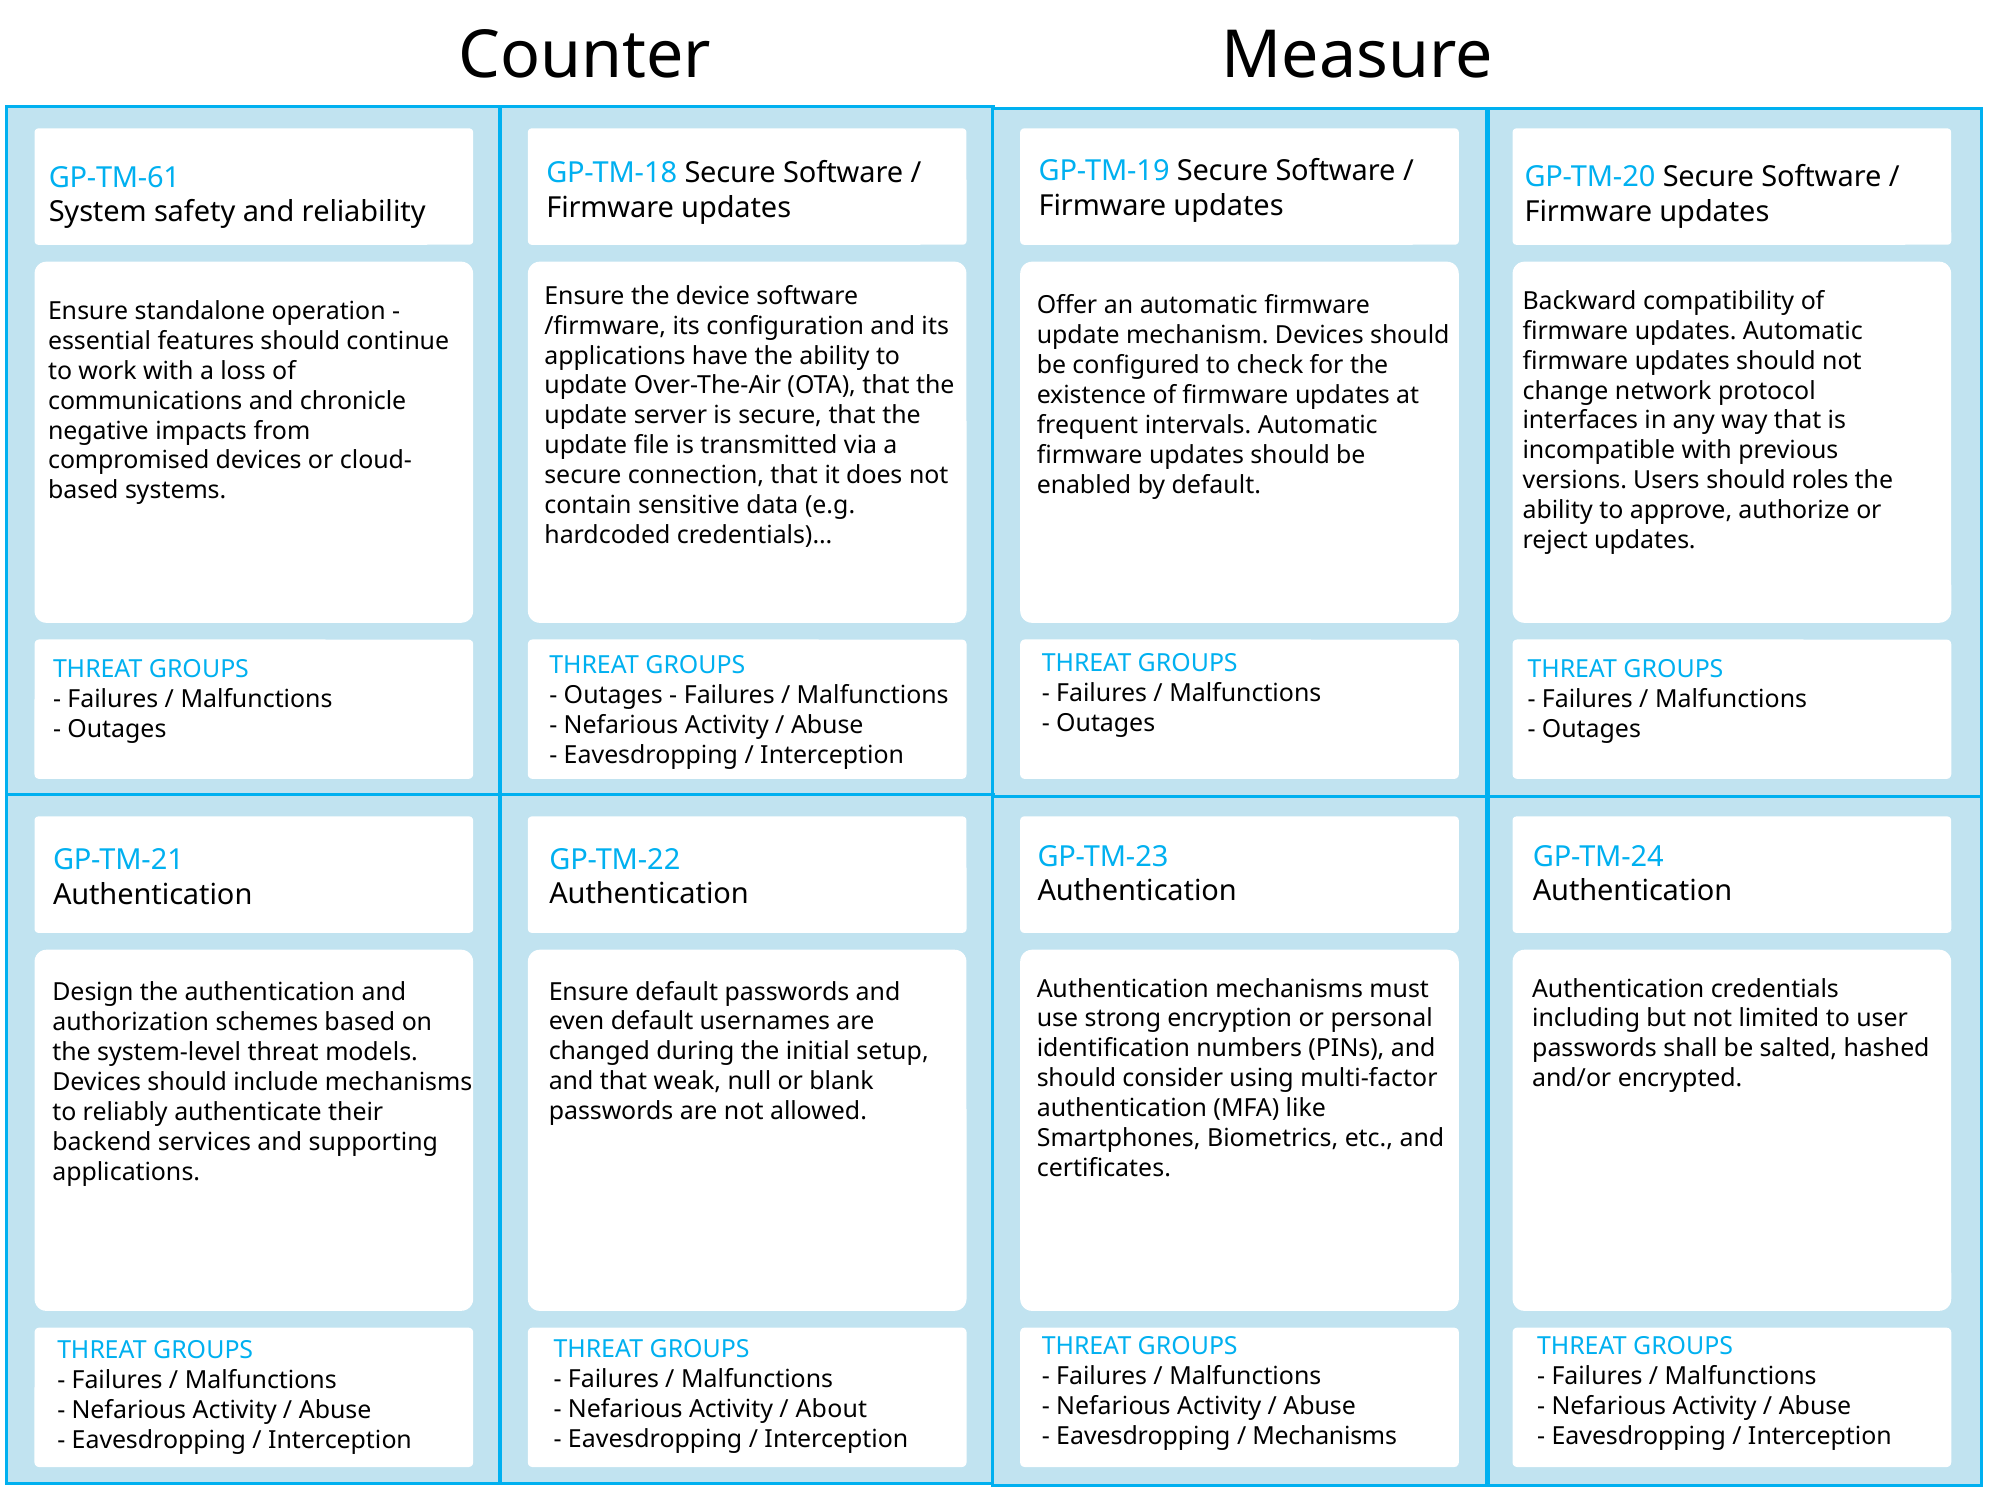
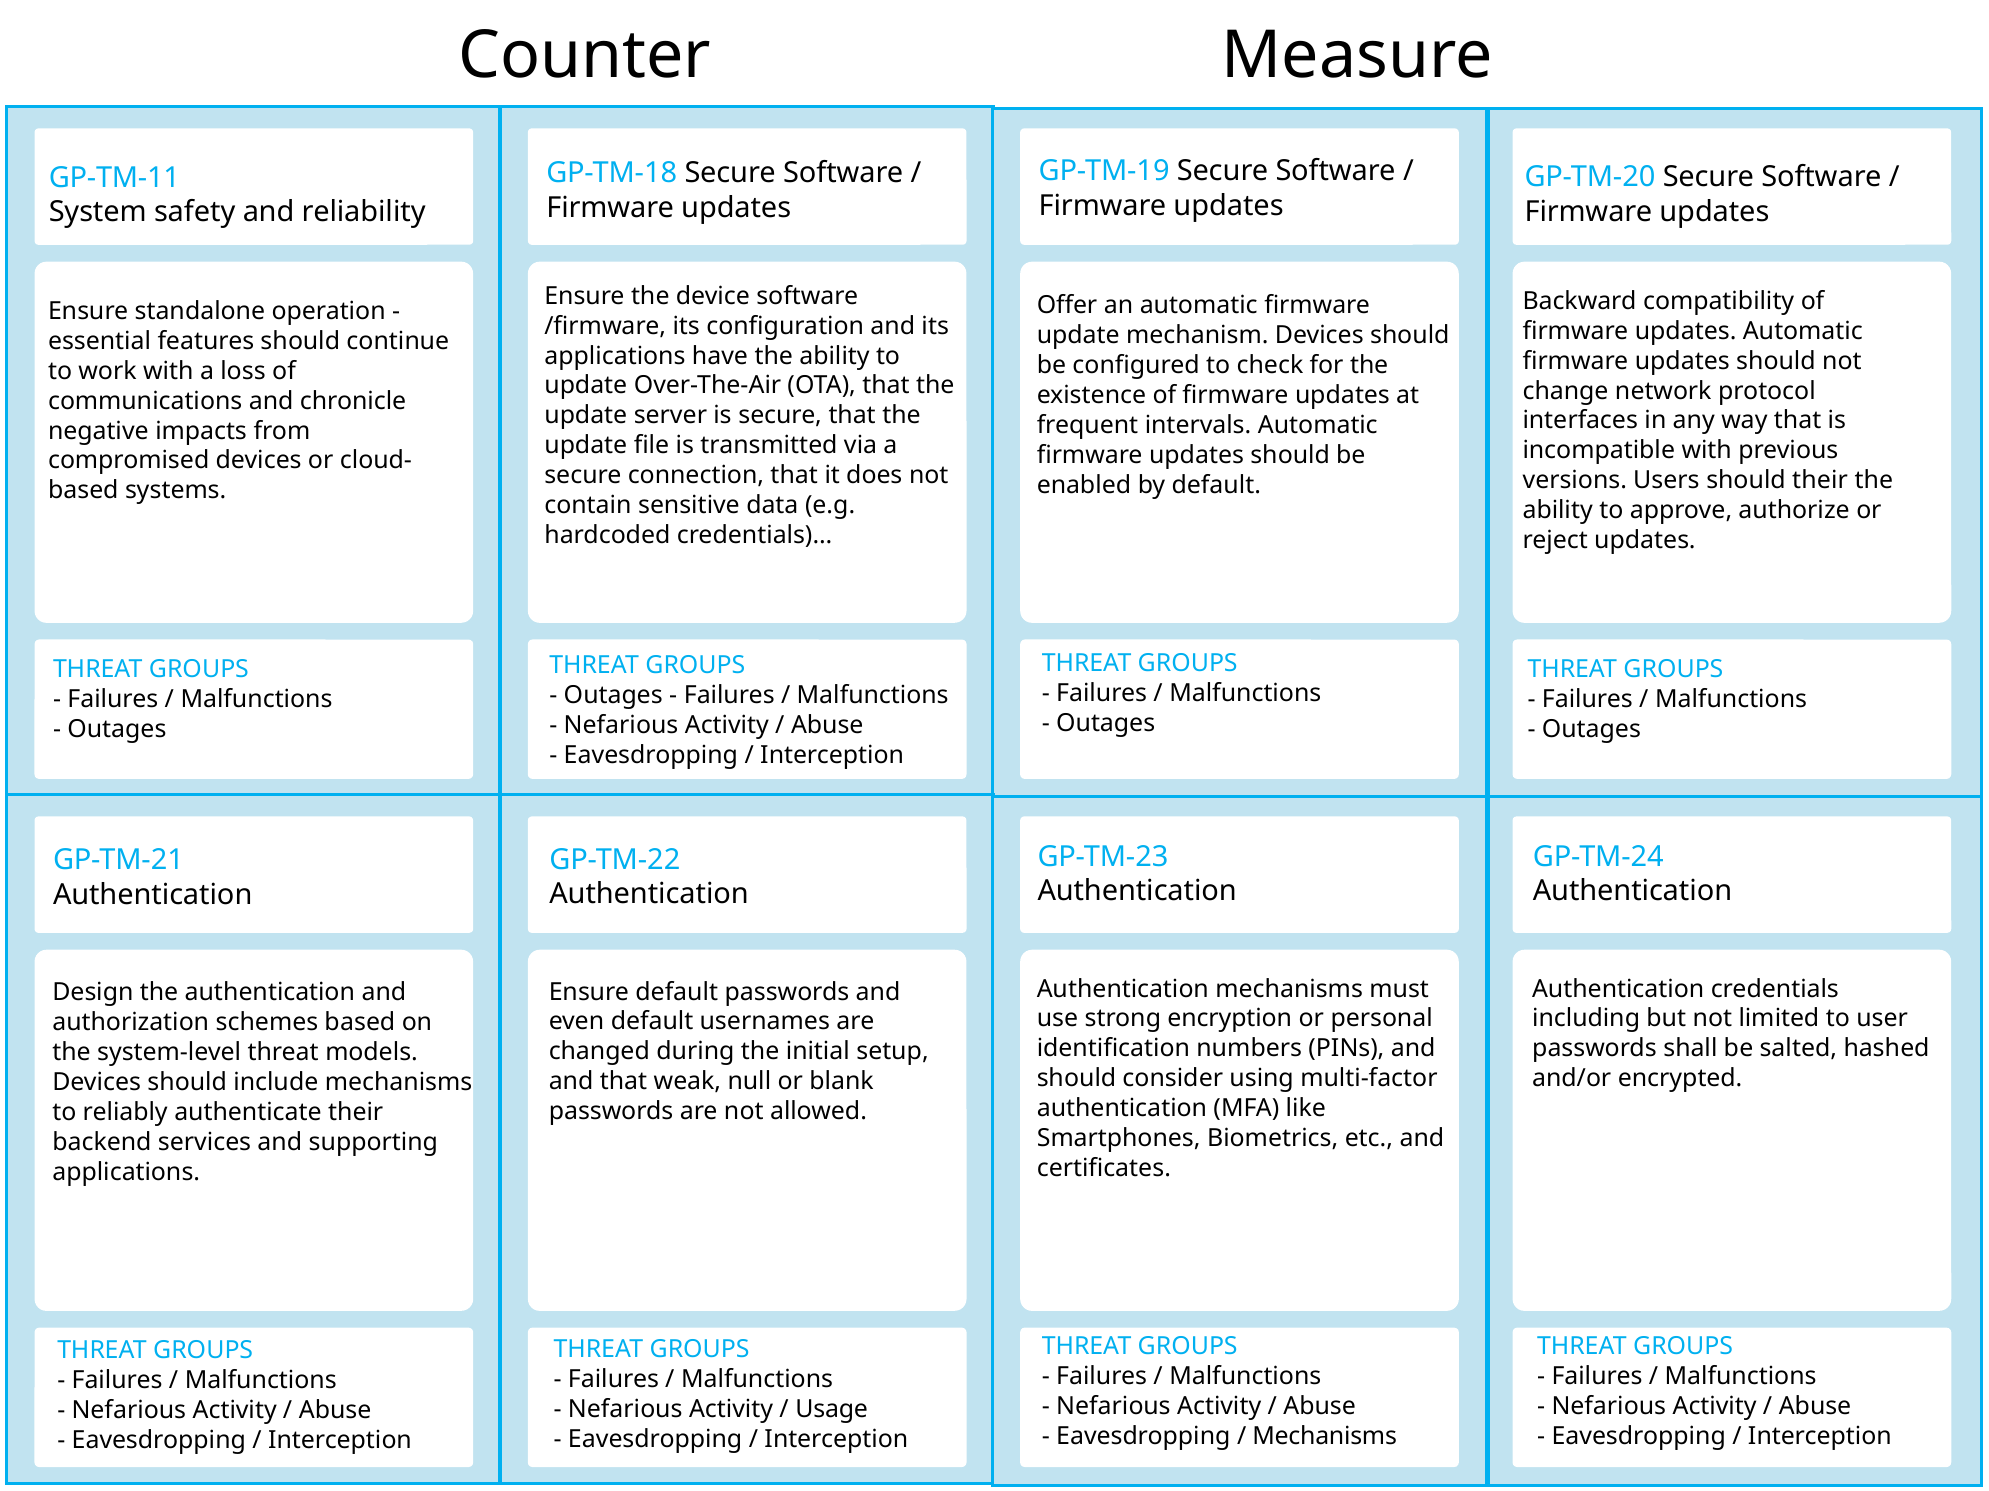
GP-TM-61: GP-TM-61 -> GP-TM-11 (114, 178)
should roles: roles -> their (1820, 481)
About: About -> Usage (832, 1410)
